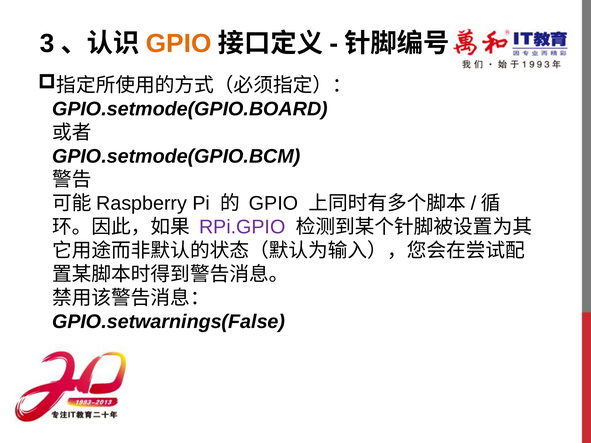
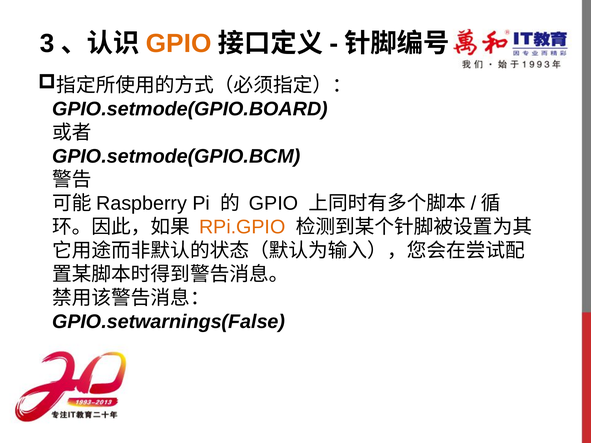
RPi.GPIO colour: purple -> orange (242, 227)
